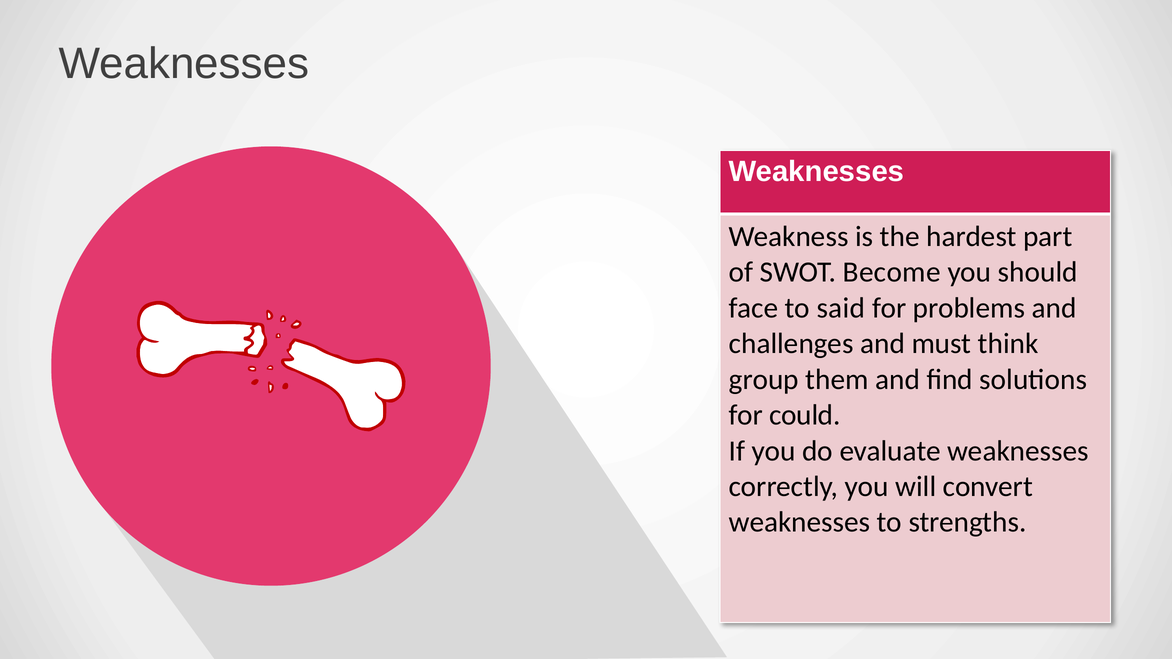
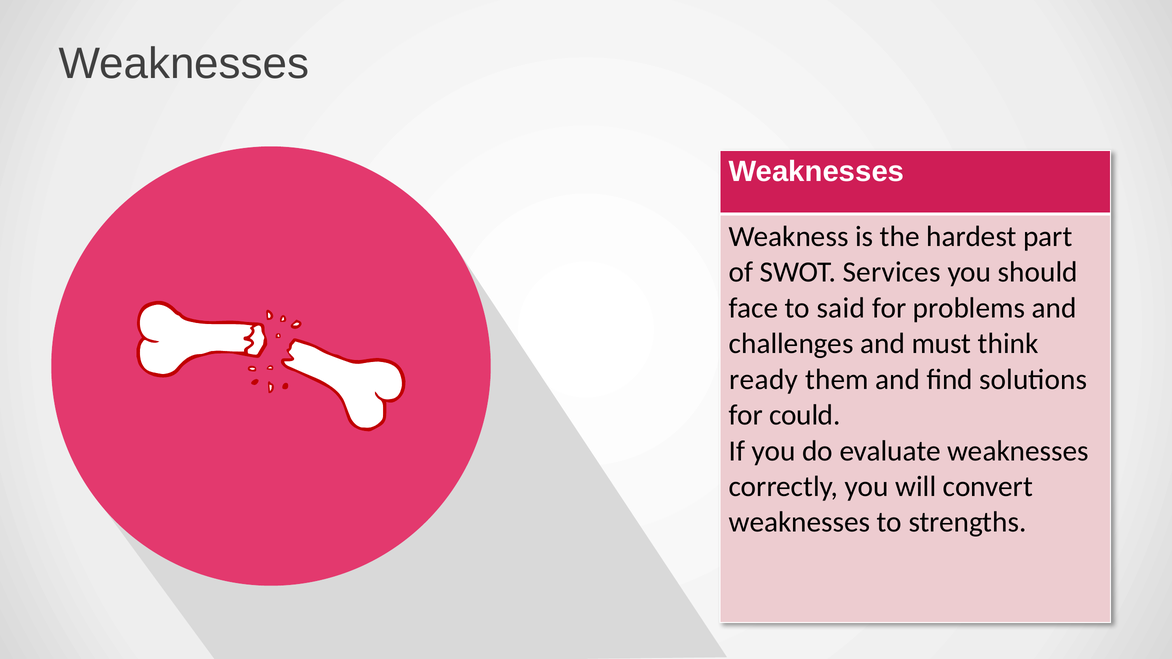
Become: Become -> Services (892, 272)
group: group -> ready (764, 380)
